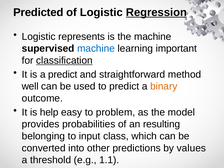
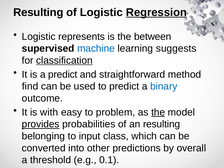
Predicted: Predicted -> Resulting (38, 12)
the machine: machine -> between (153, 37)
important: important -> suggests (176, 48)
well: well -> find (30, 86)
binary colour: orange -> blue (164, 86)
help: help -> with (49, 112)
the underline: none -> present (158, 112)
provides underline: none -> present (41, 124)
values: values -> overall (191, 148)
1.1: 1.1 -> 0.1 (109, 160)
